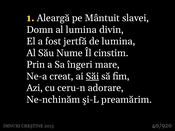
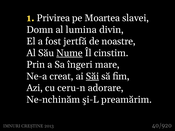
Aleargă: Aleargă -> Privirea (53, 18)
Mântuit: Mântuit -> Moartea (102, 18)
de lumina: lumina -> noastre (119, 41)
Nume underline: none -> present (70, 53)
